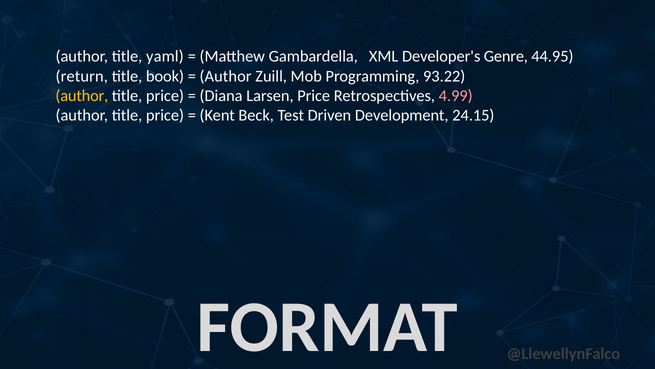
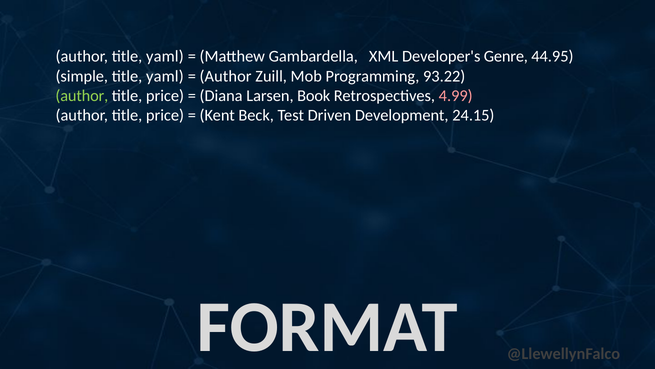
return: return -> simple (82, 76)
book: book -> yaml (165, 76)
author colour: yellow -> light green (82, 96)
Larsen Price: Price -> Book (314, 96)
